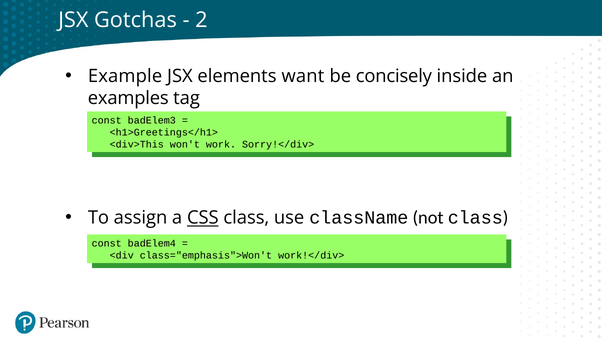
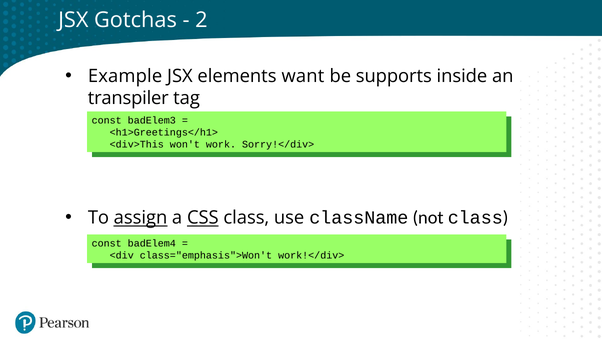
concisely: concisely -> supports (394, 76)
examples: examples -> transpiler (128, 98)
assign underline: none -> present (141, 218)
